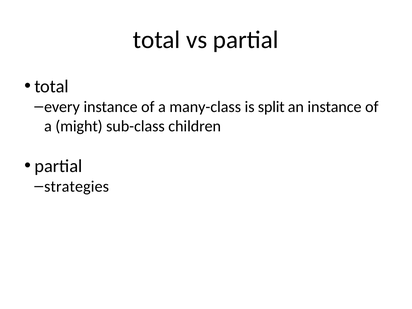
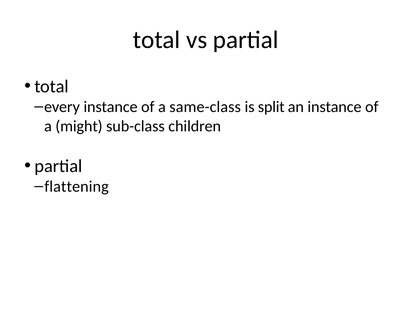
many-class: many-class -> same-class (205, 107)
strategies: strategies -> flattening (77, 187)
